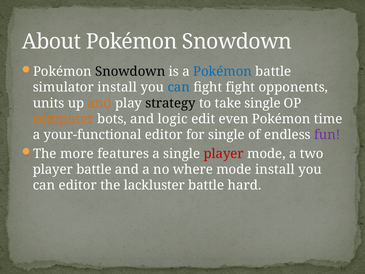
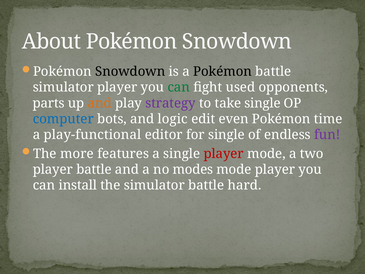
Pokémon colour: blue -> black (223, 71)
simulator install: install -> player (117, 87)
can colour: blue -> green (179, 87)
fight fight: fight -> used (240, 87)
units: units -> parts (49, 103)
strategy colour: black -> purple (170, 103)
computer colour: orange -> blue (63, 119)
your-functional: your-functional -> play-functional (92, 135)
where: where -> modes (193, 169)
mode install: install -> player (275, 169)
can editor: editor -> install (78, 185)
the lackluster: lackluster -> simulator (154, 185)
